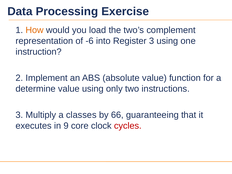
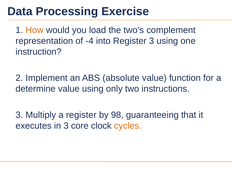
-6: -6 -> -4 (90, 41)
a classes: classes -> register (81, 115)
66: 66 -> 98 (117, 115)
in 9: 9 -> 3 (66, 126)
cycles colour: red -> orange (128, 126)
